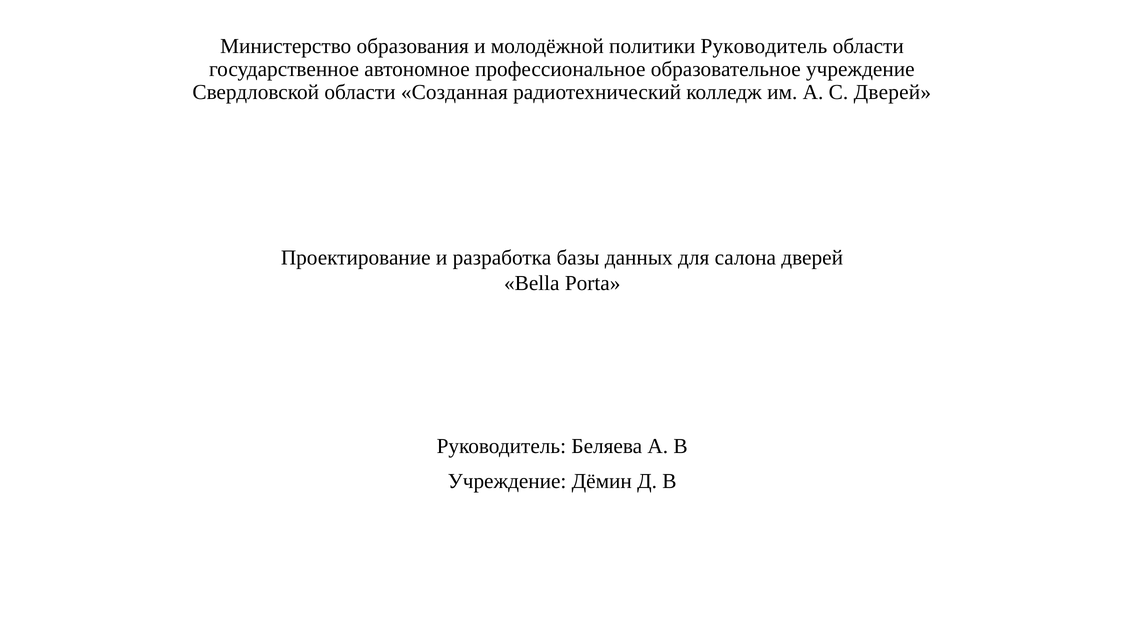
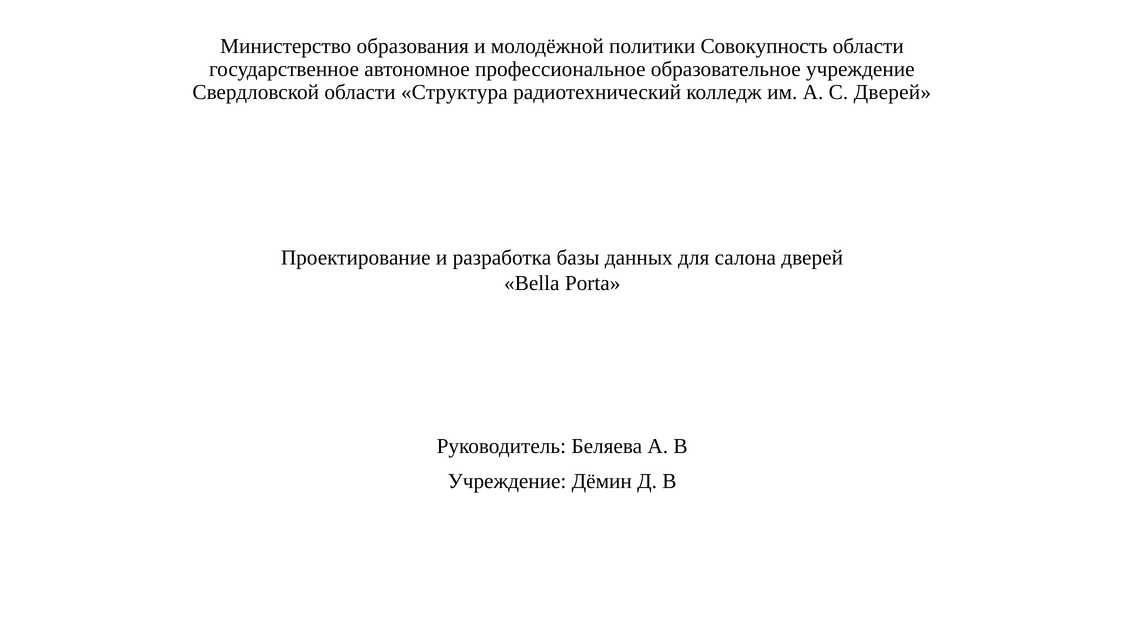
политики Руководитель: Руководитель -> Совокупность (764, 46)
Созданная: Созданная -> Структура (454, 92)
